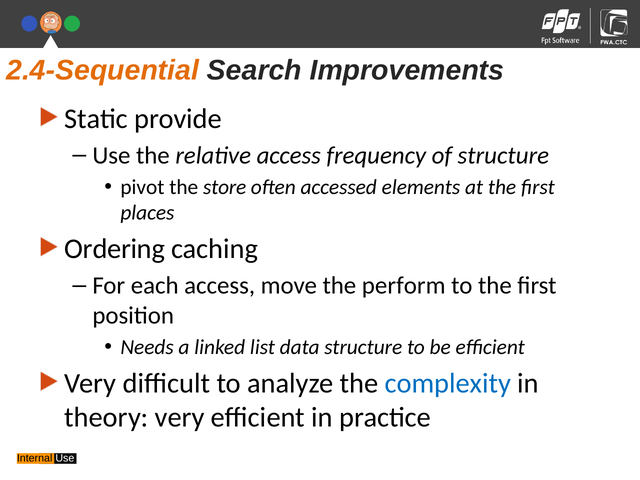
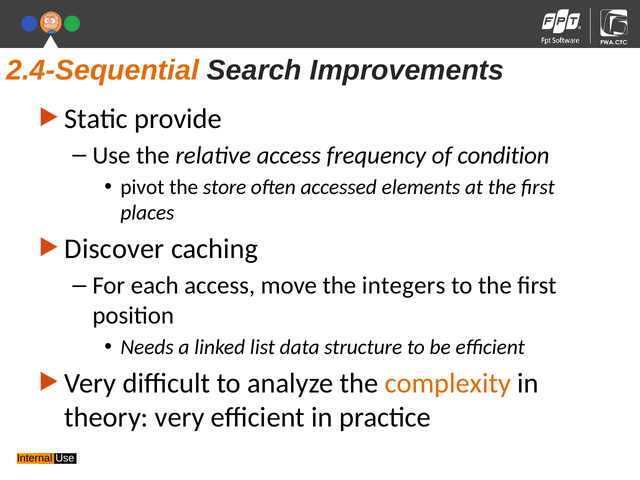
of structure: structure -> condition (503, 156)
Ordering: Ordering -> Discover (114, 249)
perform: perform -> integers (404, 286)
complexity colour: blue -> orange (448, 383)
